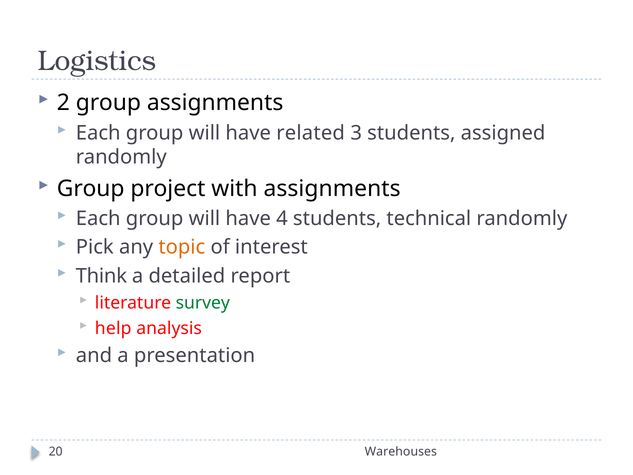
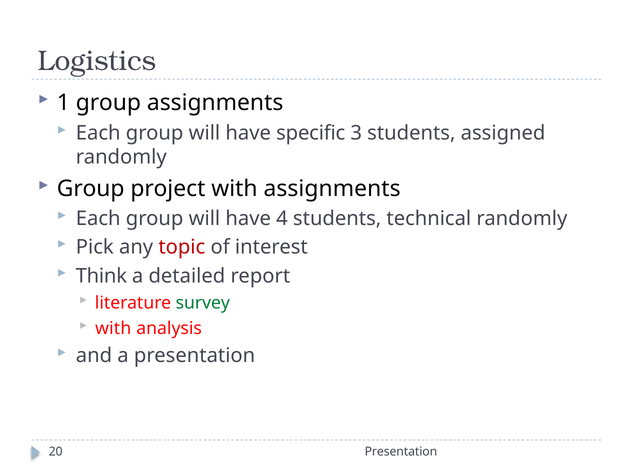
2: 2 -> 1 (63, 103)
related: related -> specific (311, 133)
topic colour: orange -> red (182, 247)
help: help -> with (113, 328)
Warehouses: Warehouses -> Presentation (401, 451)
